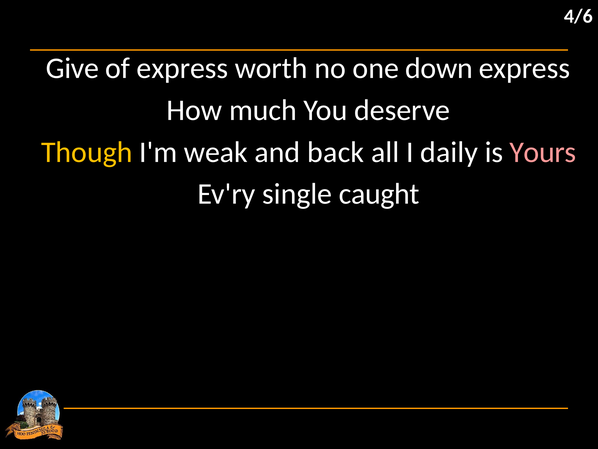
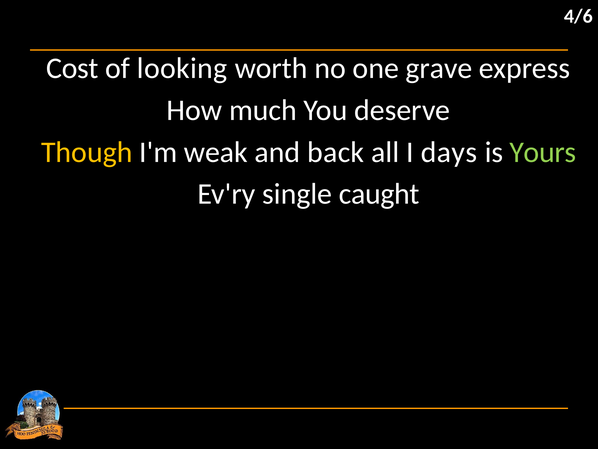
Give: Give -> Cost (72, 68)
of express: express -> looking (182, 68)
down: down -> grave (439, 68)
daily: daily -> days (449, 152)
Yours colour: pink -> light green (543, 152)
